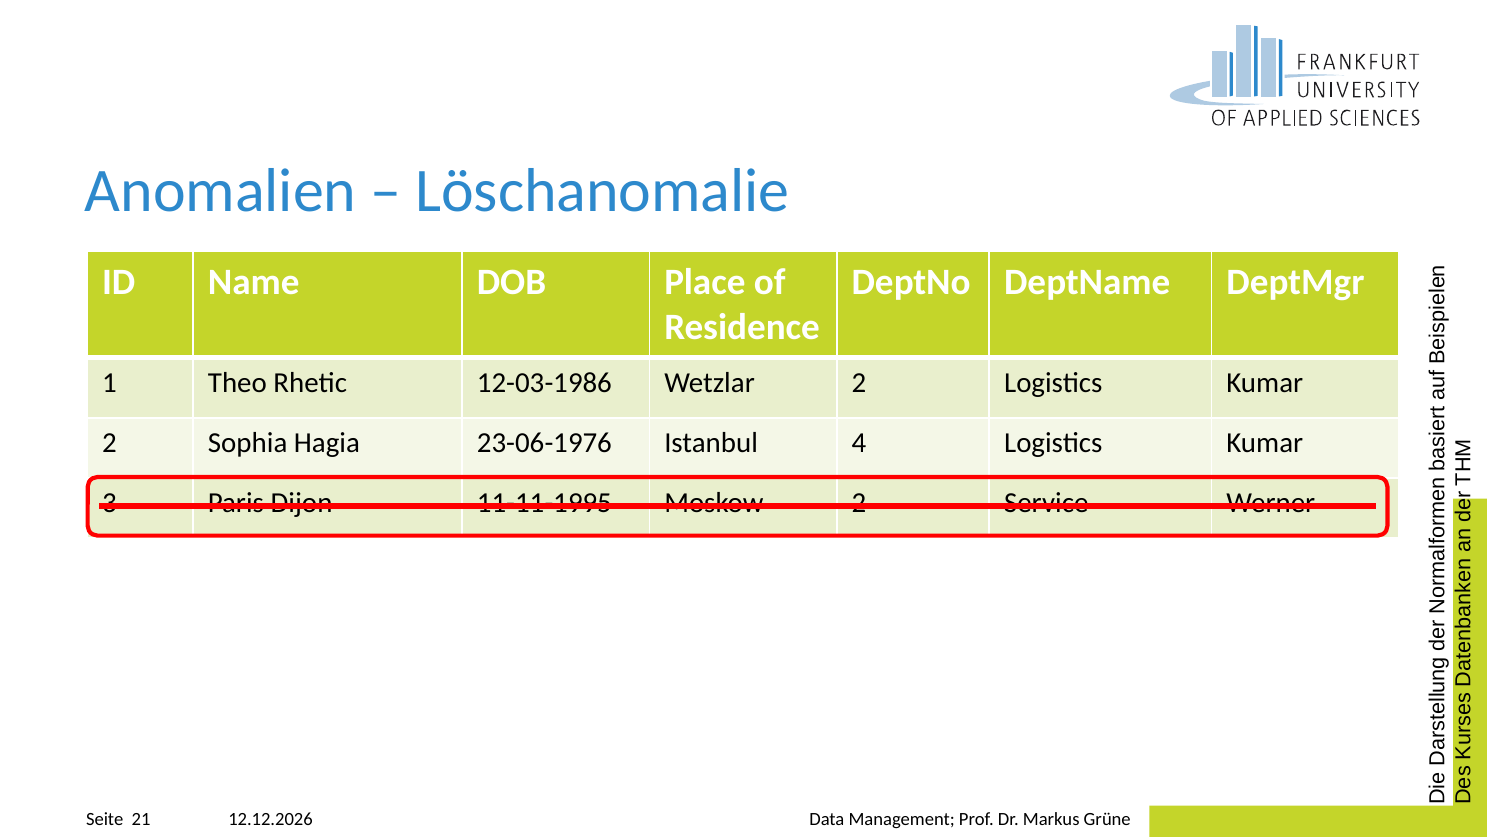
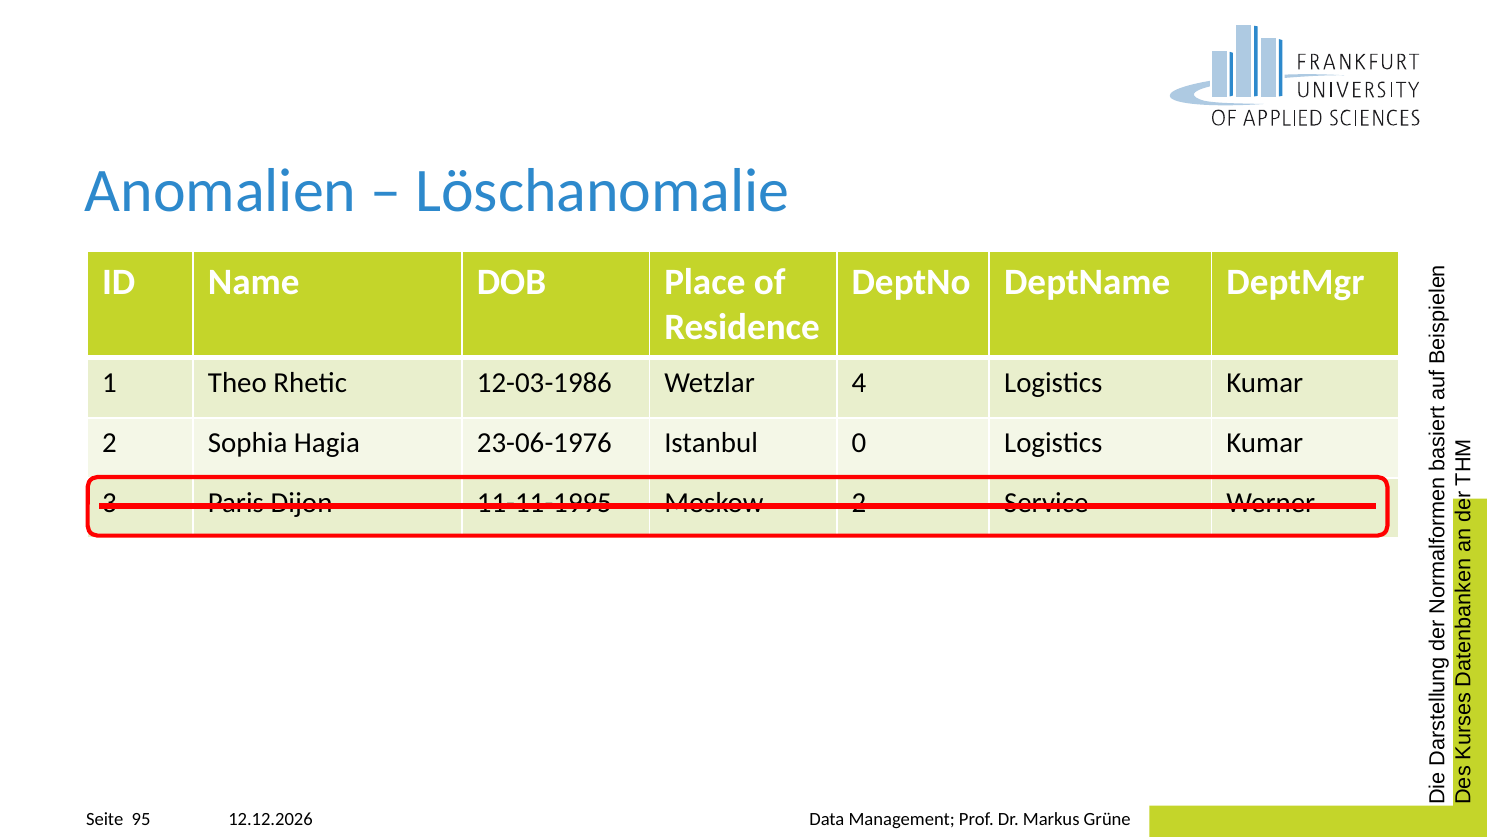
Wetzlar 2: 2 -> 4 (859, 383)
4: 4 -> 0 (859, 443)
21: 21 -> 95 (141, 819)
